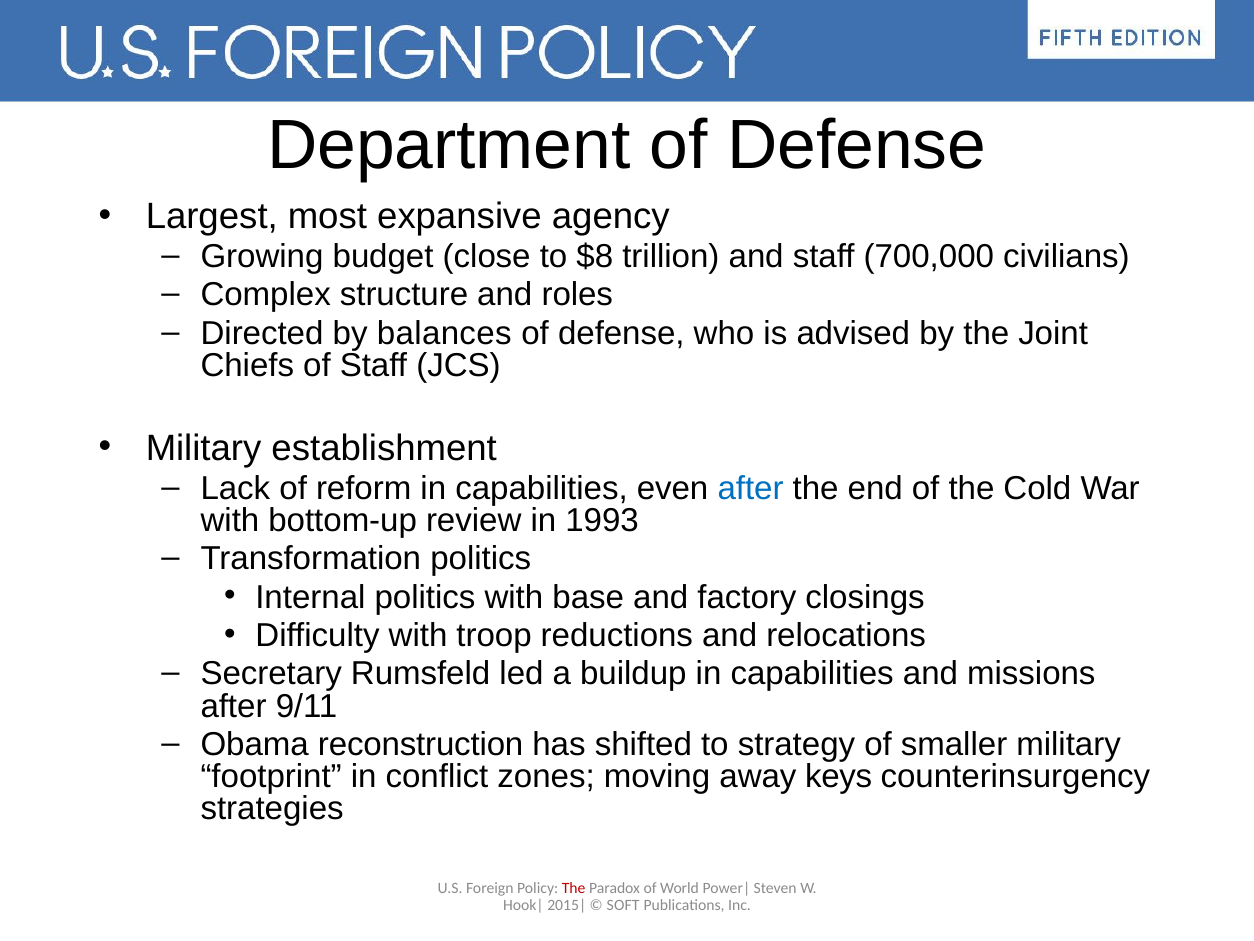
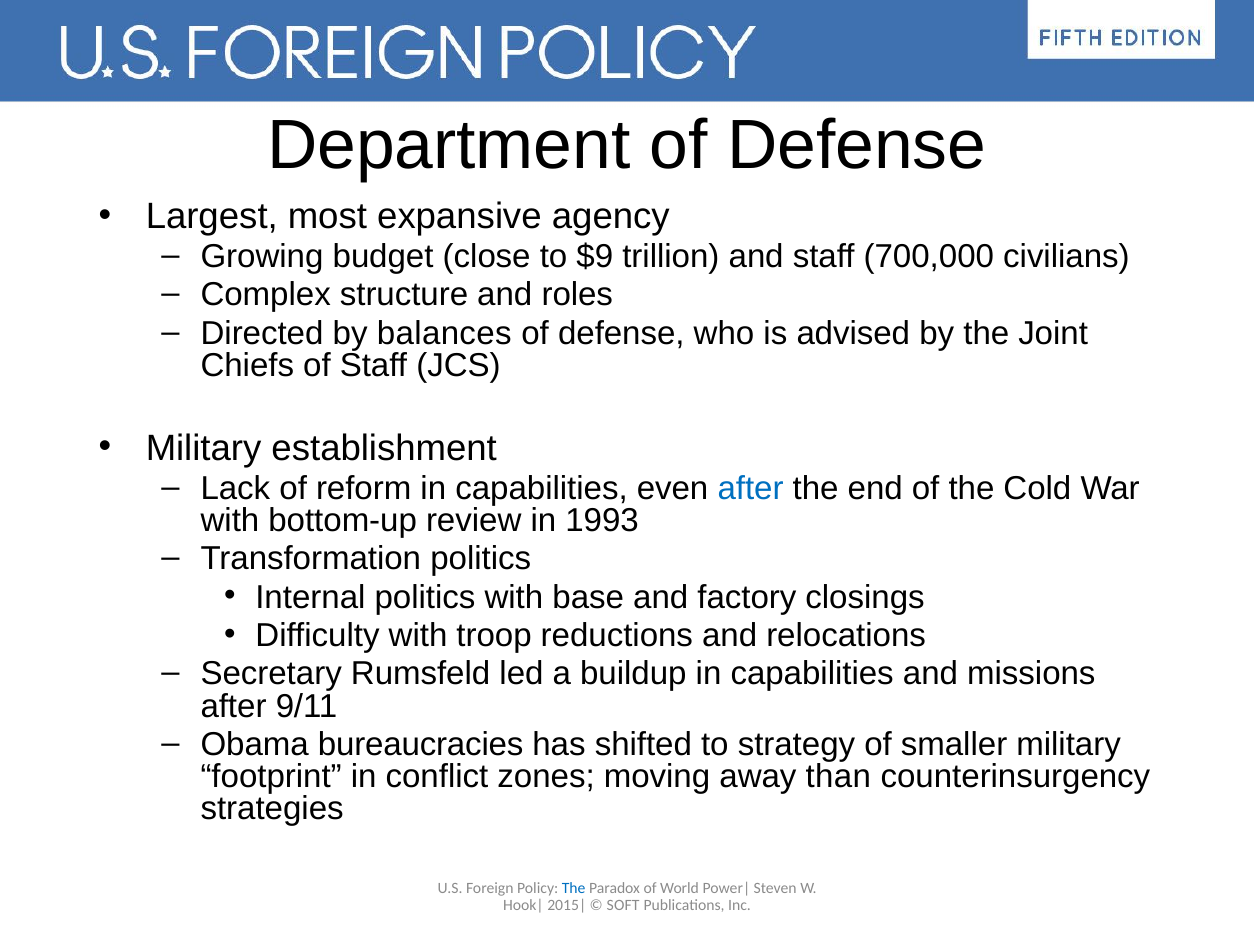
$8: $8 -> $9 (595, 257)
reconstruction: reconstruction -> bureaucracies (421, 744)
keys: keys -> than (838, 776)
The colour: red -> blue (574, 888)
